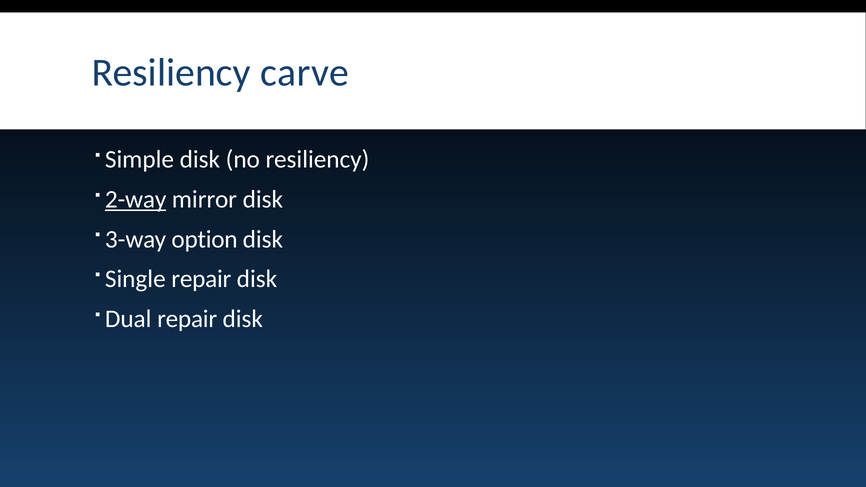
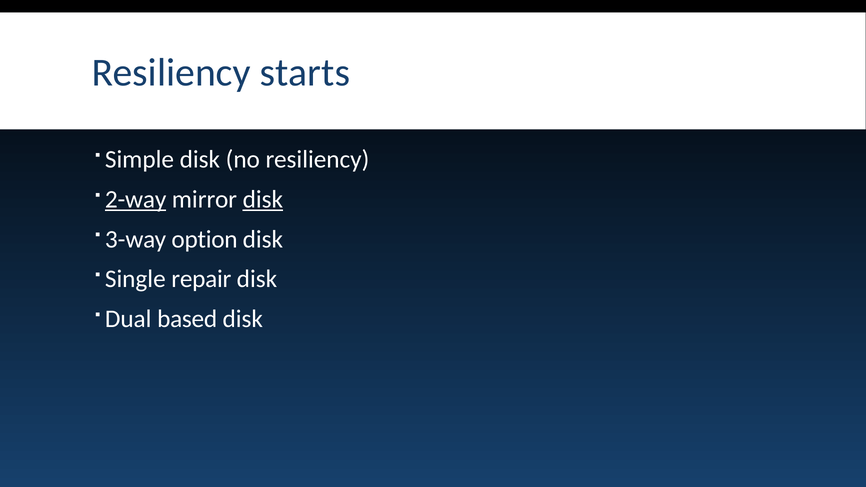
carve: carve -> starts (305, 73)
disk underline: none -> present (263, 199)
Dual repair: repair -> based (187, 319)
